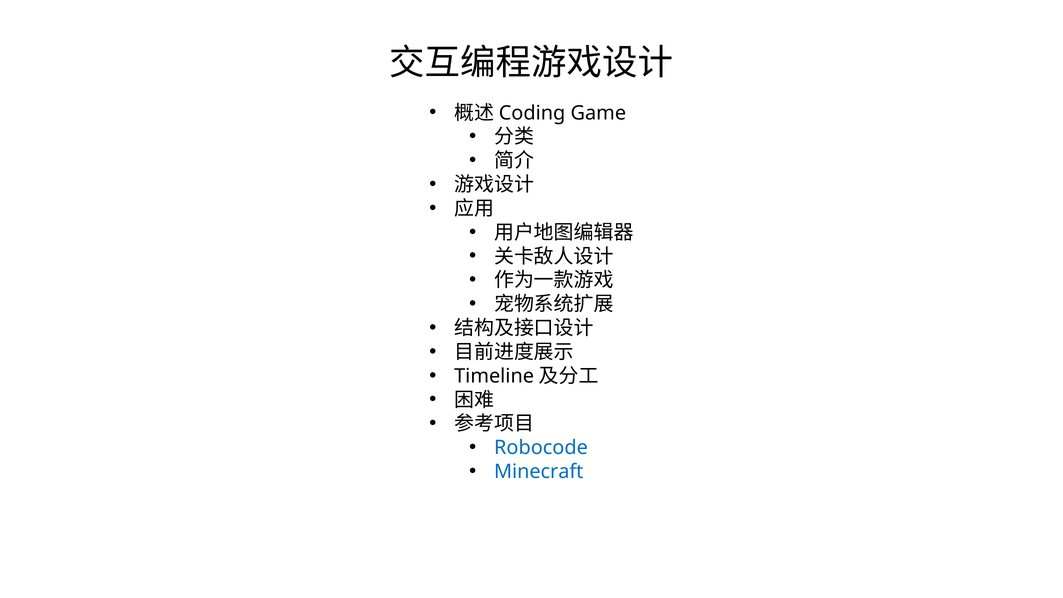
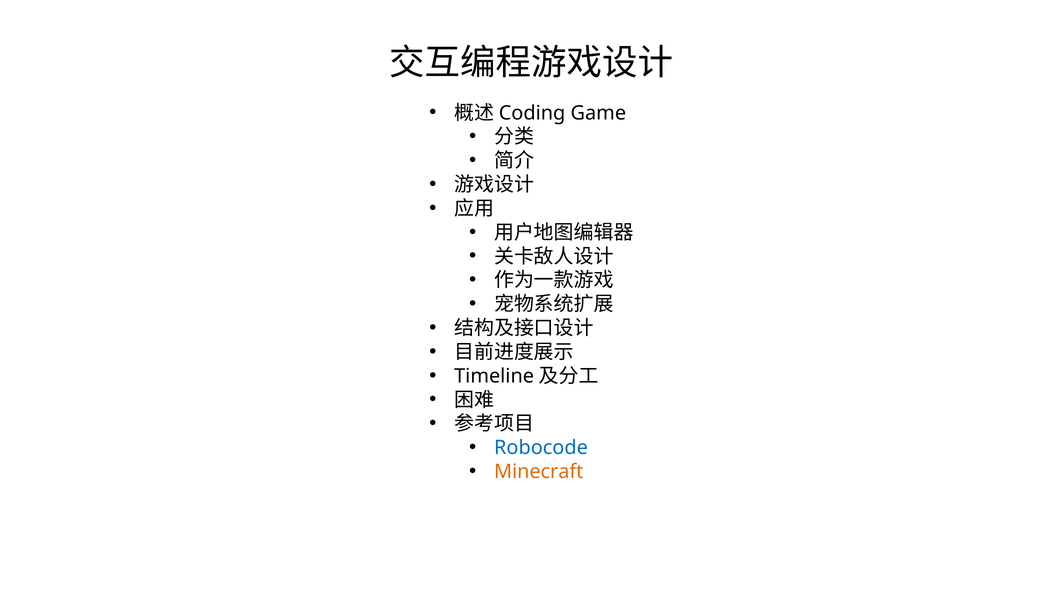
Minecraft colour: blue -> orange (539, 472)
